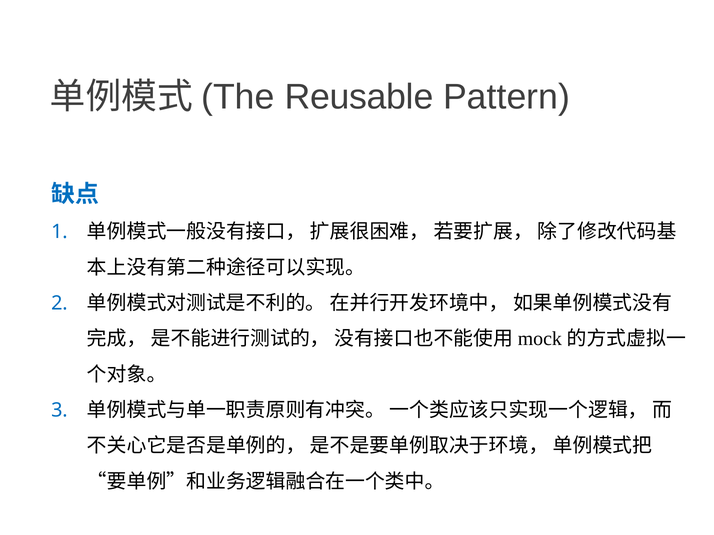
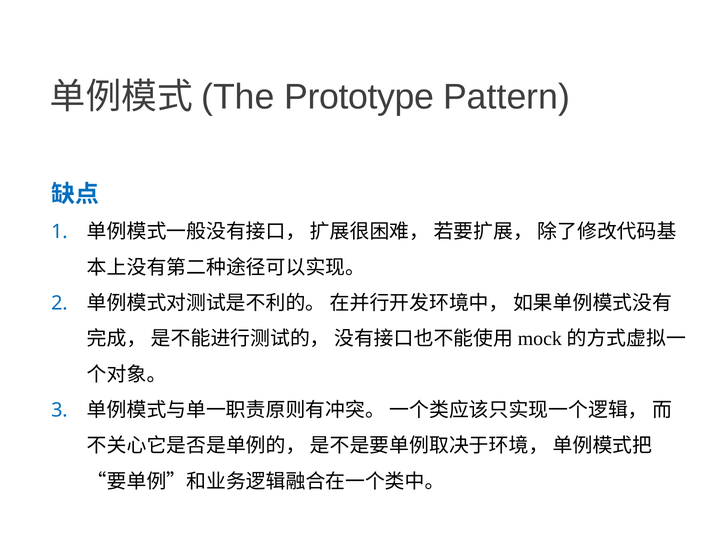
Reusable: Reusable -> Prototype (359, 97)
